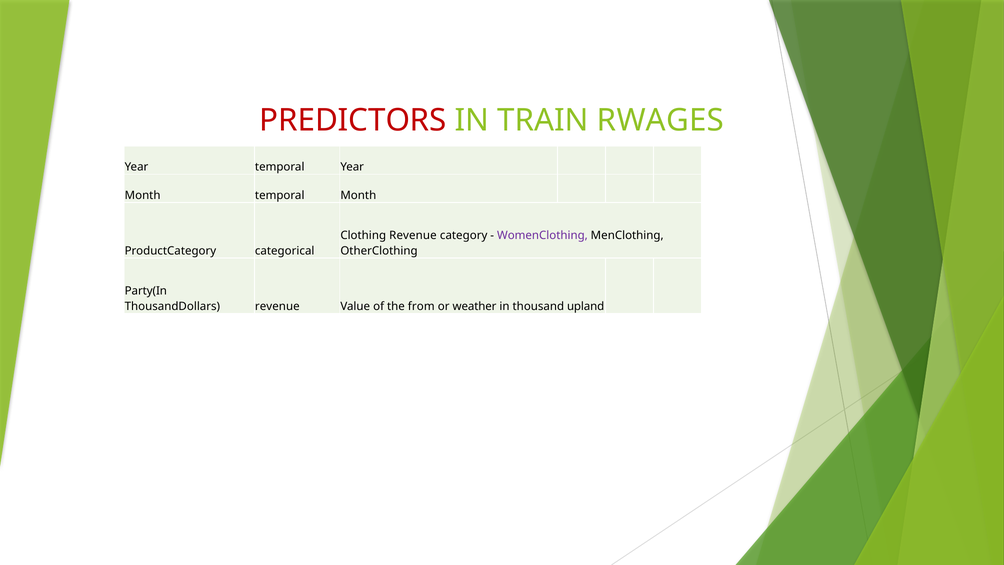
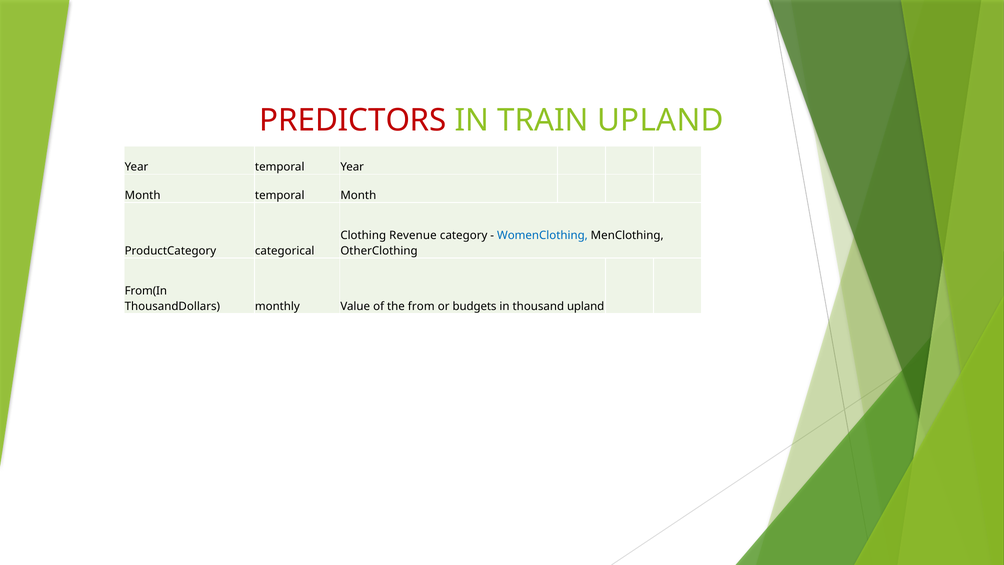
TRAIN RWAGES: RWAGES -> UPLAND (660, 120)
WomenClothing colour: purple -> blue (542, 235)
Party(In: Party(In -> From(In (146, 291)
ThousandDollars revenue: revenue -> monthly (277, 306)
weather: weather -> budgets (475, 306)
